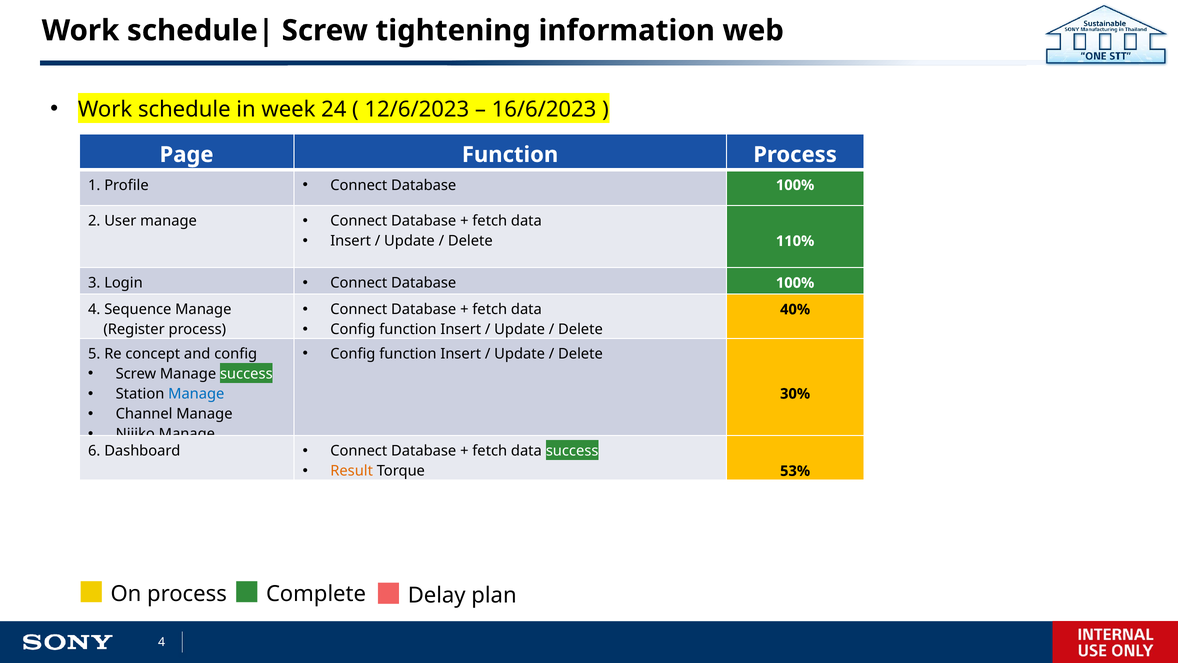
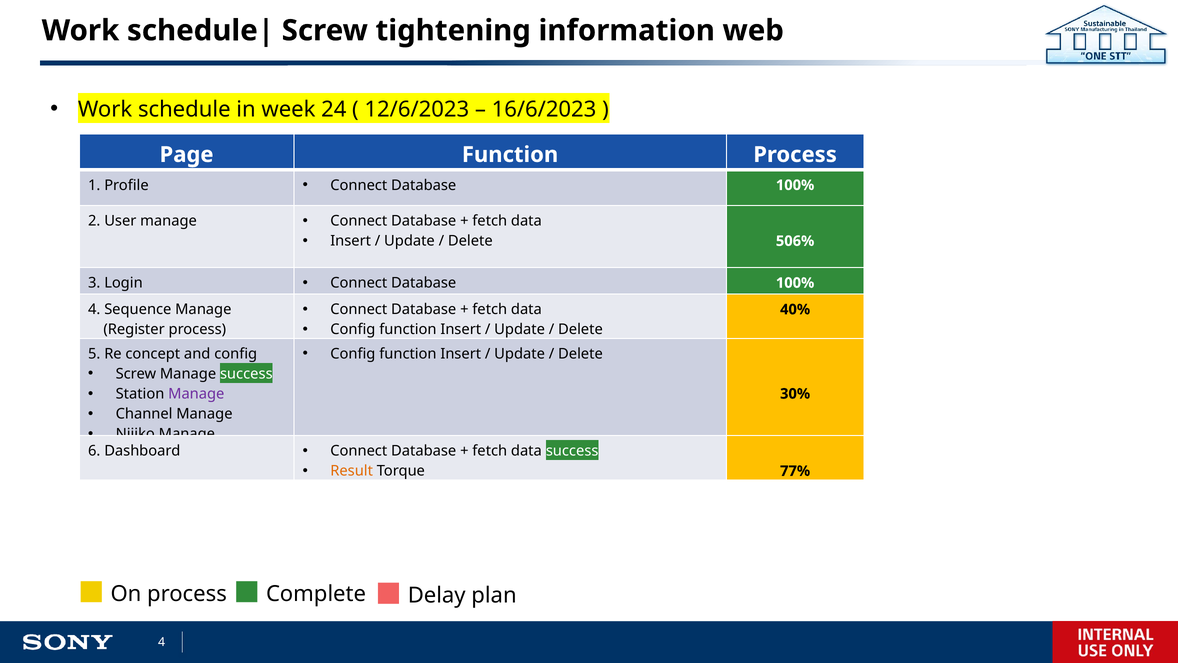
110%: 110% -> 506% (795, 241)
Manage colour: blue -> purple (196, 394)
53%: 53% -> 77% (795, 471)
